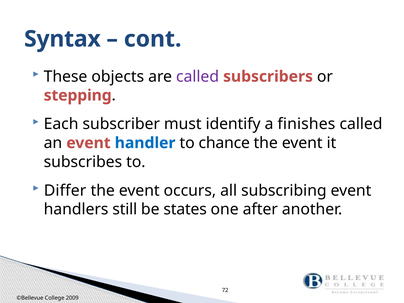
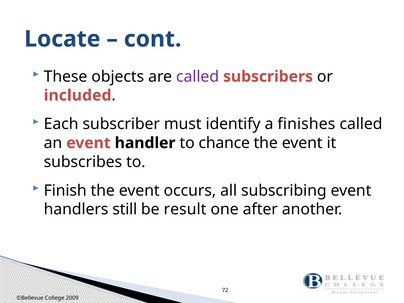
Syntax: Syntax -> Locate (62, 39)
stepping: stepping -> included (78, 95)
handler colour: blue -> black (145, 143)
Differ: Differ -> Finish (65, 191)
states: states -> result (185, 209)
